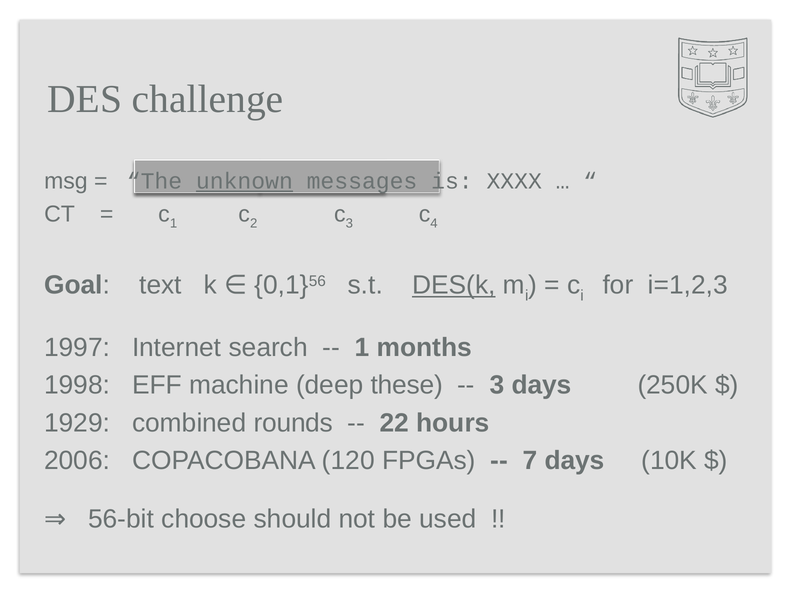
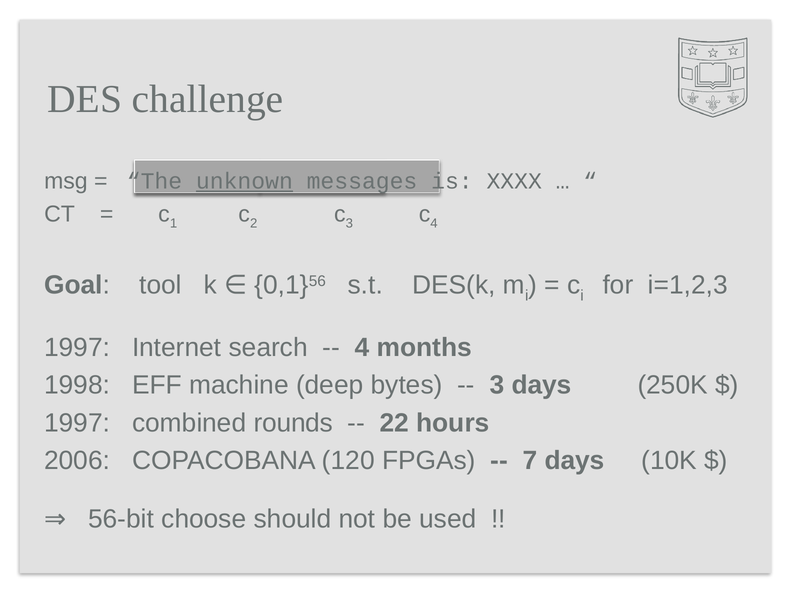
text: text -> tool (160, 285)
DES(k underline: present -> none (454, 285)
1: 1 -> 4 (362, 348)
these: these -> bytes (407, 385)
1929: 1929 -> 1997 (77, 423)
